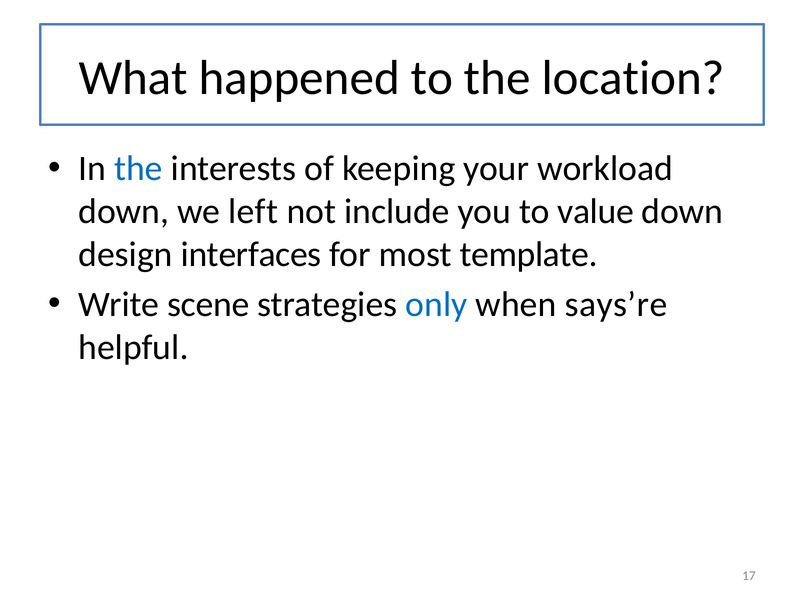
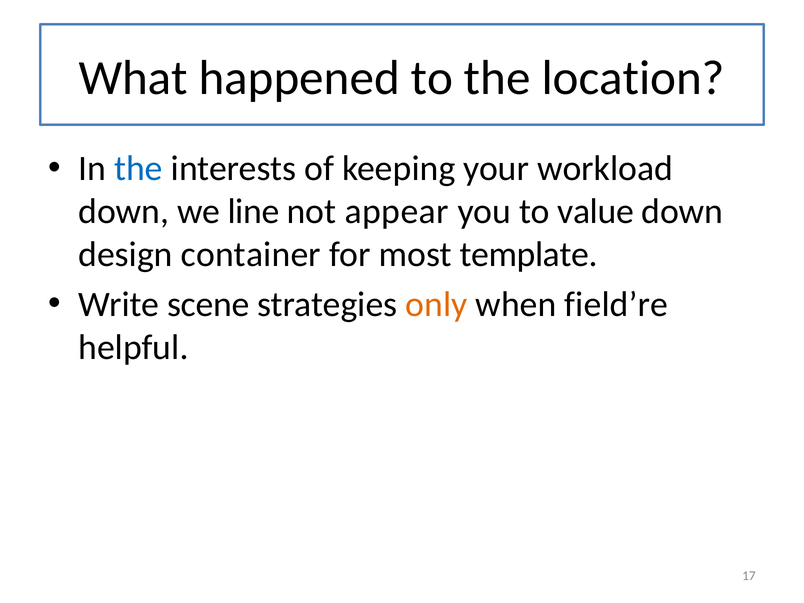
left: left -> line (254, 212)
include: include -> appear (397, 212)
interfaces: interfaces -> container (251, 254)
only colour: blue -> orange (436, 304)
says’re: says’re -> field’re (616, 304)
